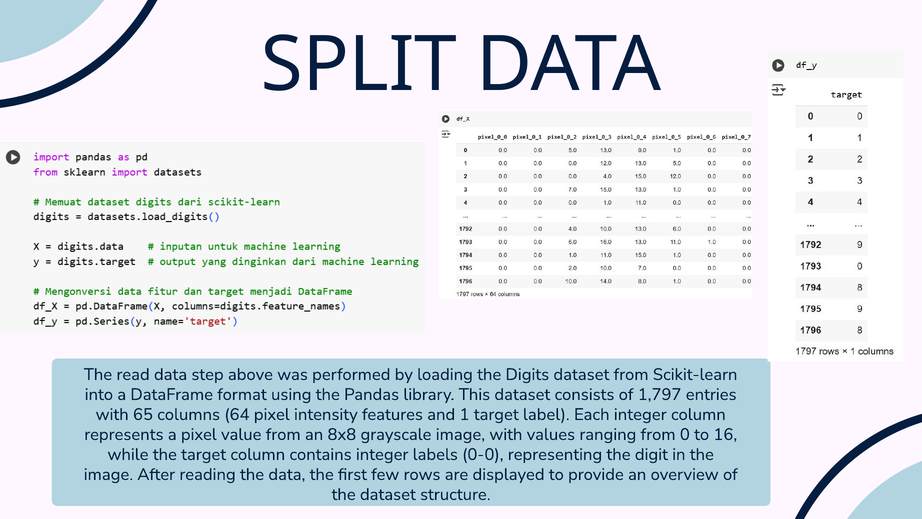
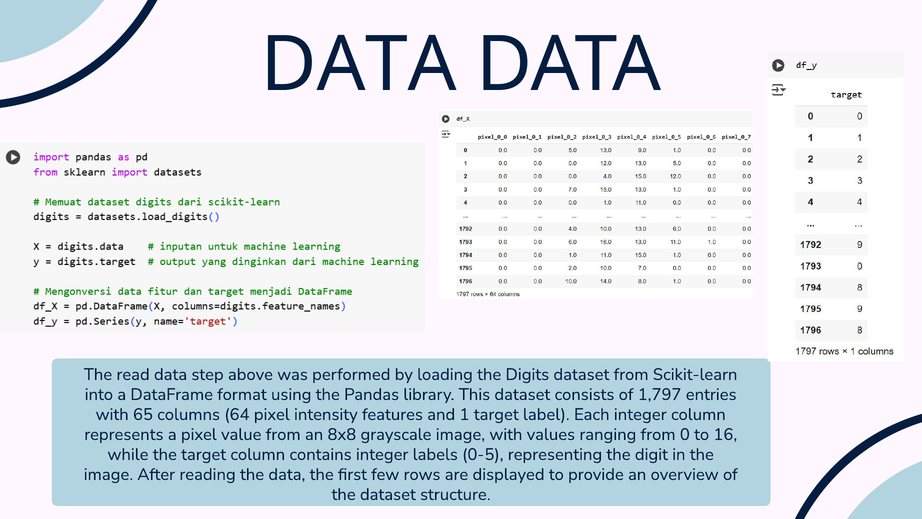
SPLIT: SPLIT -> DATA (359, 65)
0-0: 0-0 -> 0-5 (483, 454)
